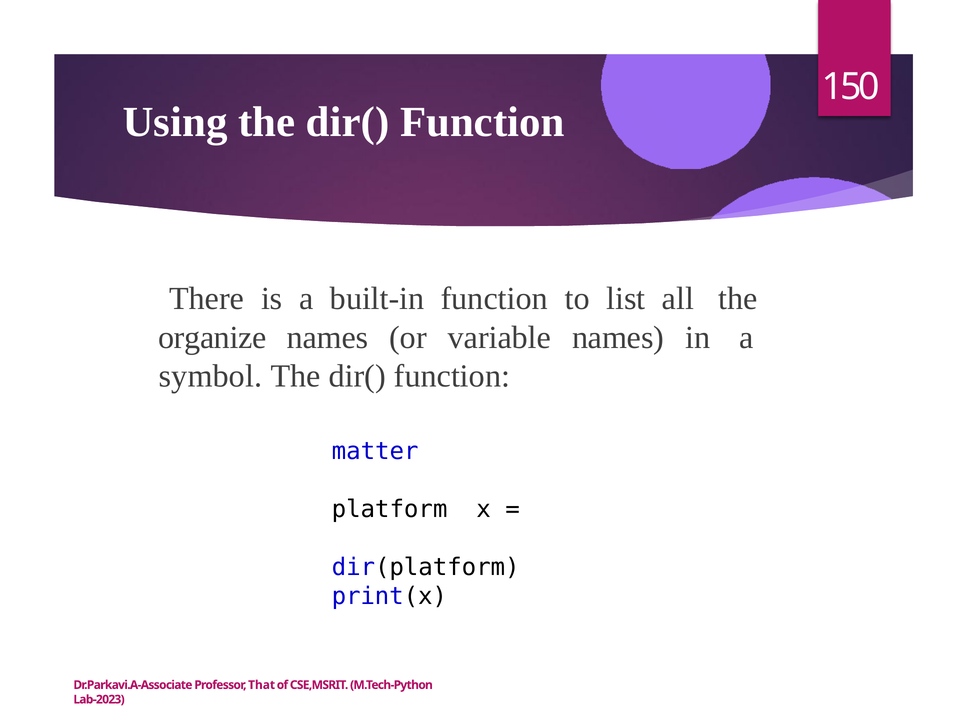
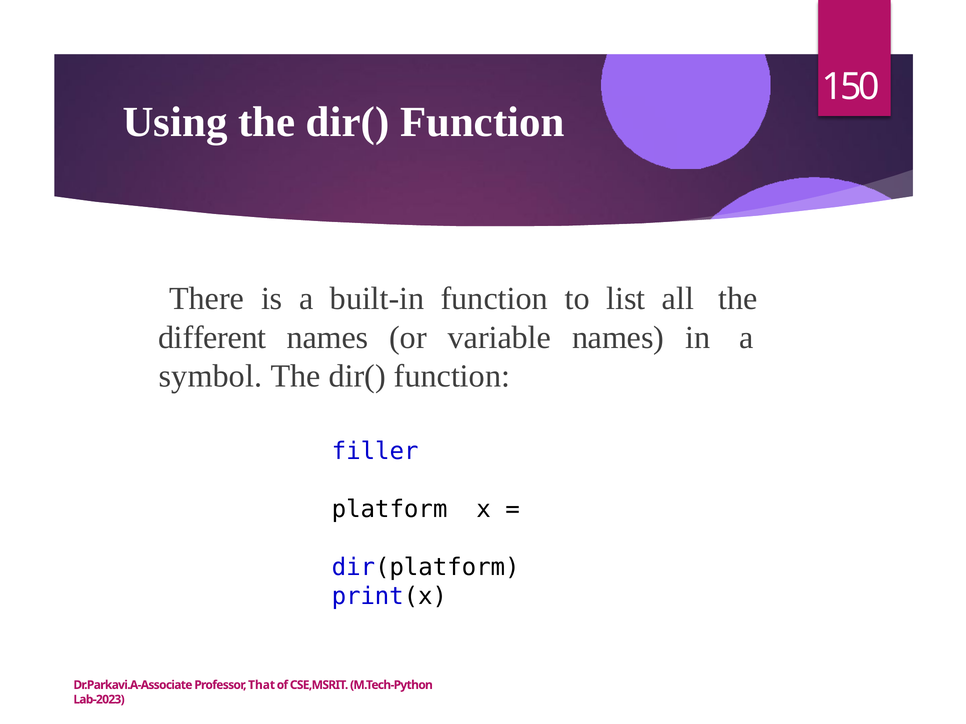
organize: organize -> different (212, 338)
matter: matter -> filler (375, 452)
